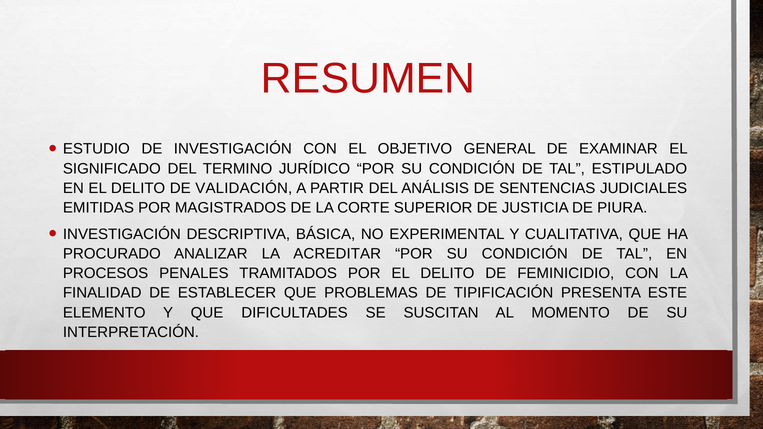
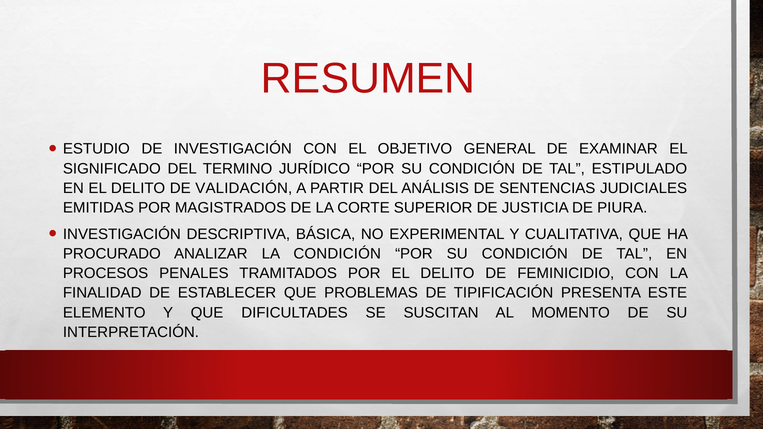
LA ACREDITAR: ACREDITAR -> CONDICIÓN (337, 254)
